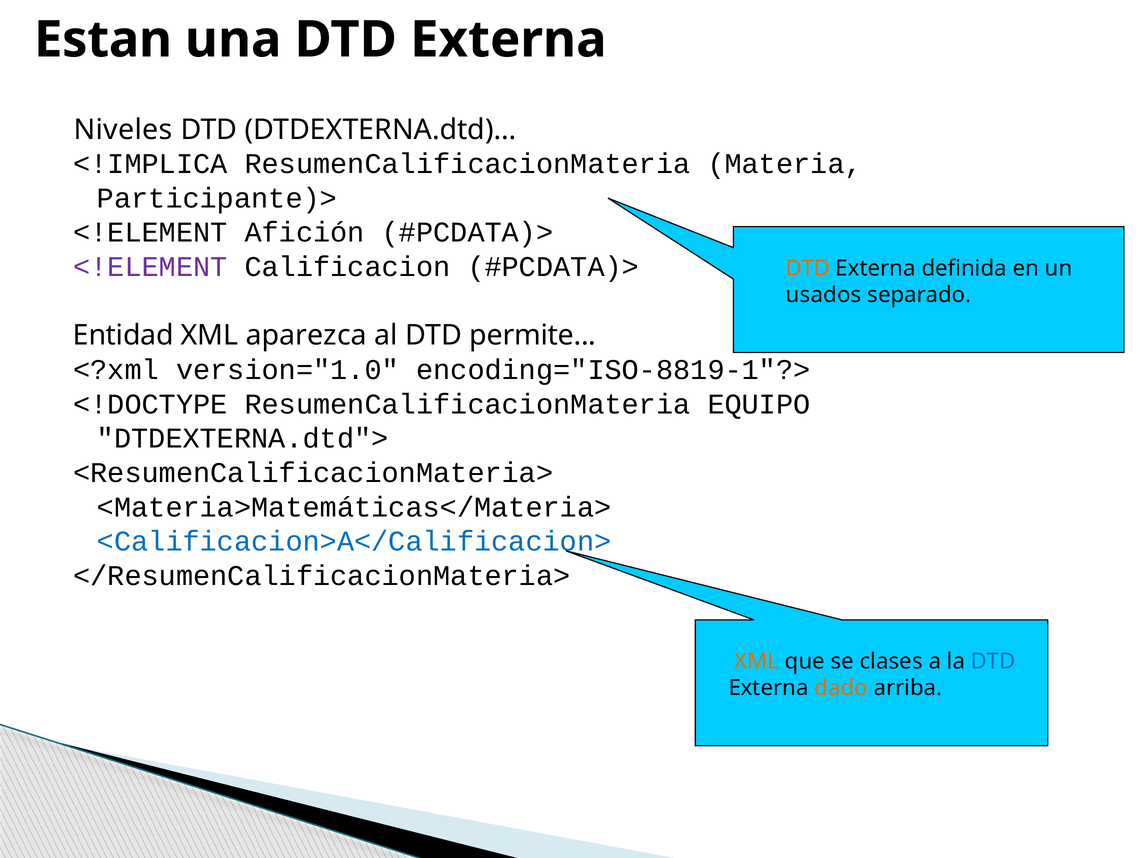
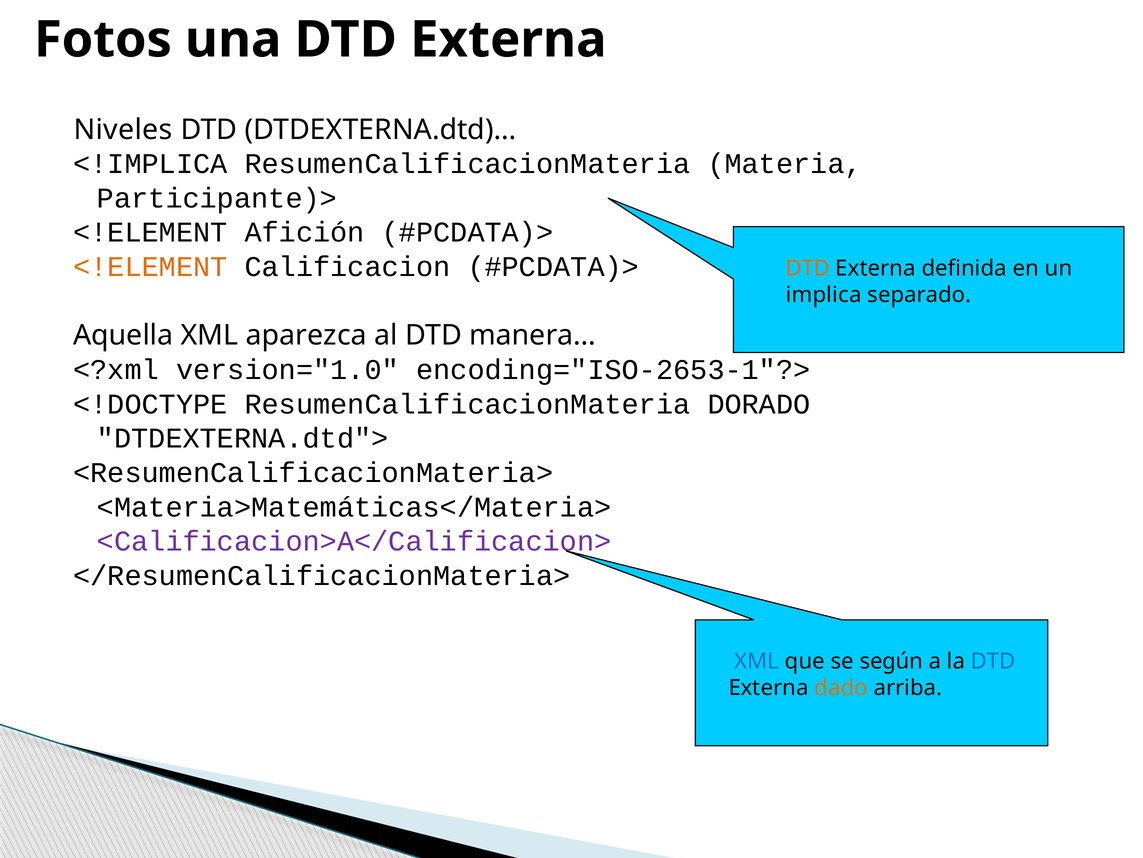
Estan: Estan -> Fotos (103, 40)
<!ELEMENT colour: purple -> orange (150, 267)
usados: usados -> implica (824, 295)
Entidad: Entidad -> Aquella (123, 335)
permite: permite -> manera (533, 335)
encoding="ISO-8819-1"?>: encoding="ISO-8819-1"?> -> encoding="ISO-2653-1"?> (613, 370)
EQUIPO: EQUIPO -> DORADO (759, 404)
<Calificacion>A</Calificacion> colour: blue -> purple (354, 541)
XML colour: orange -> blue (757, 661)
clases: clases -> según (891, 661)
